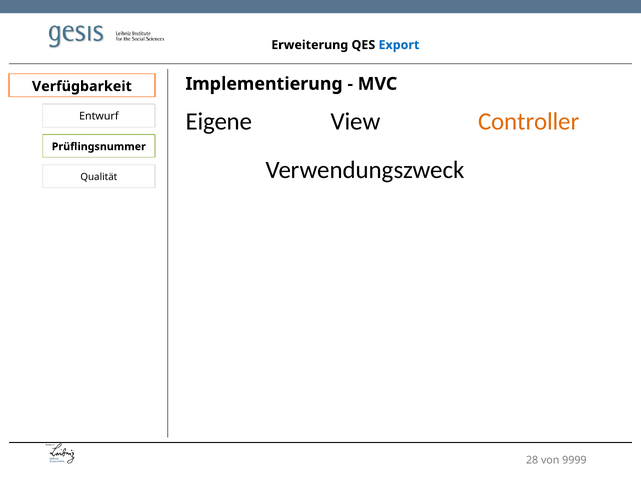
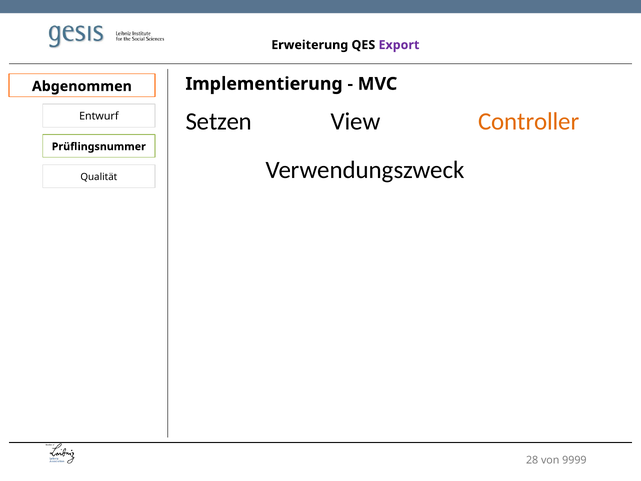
Export colour: blue -> purple (399, 45)
Verfügbarkeit: Verfügbarkeit -> Abgenommen (82, 86)
Eigene: Eigene -> Setzen (219, 121)
